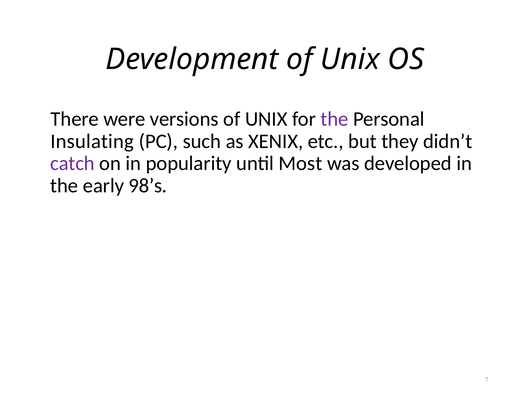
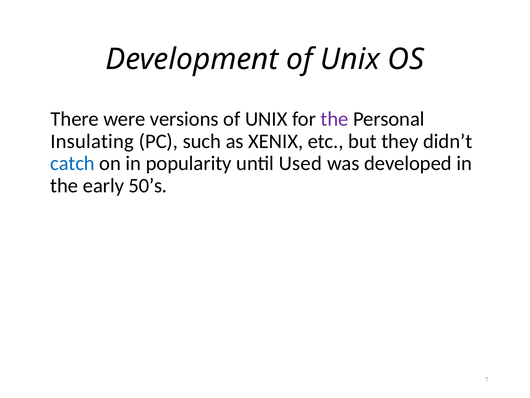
catch colour: purple -> blue (73, 163)
Most: Most -> Used (300, 163)
98’s: 98’s -> 50’s (148, 186)
